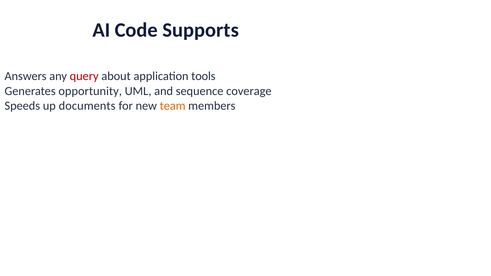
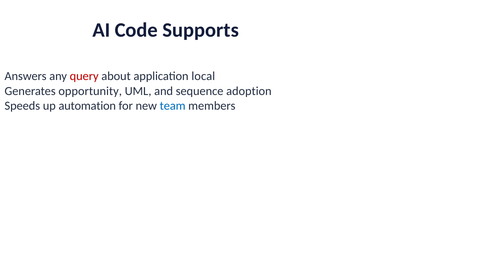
tools: tools -> local (203, 76)
coverage: coverage -> adoption (249, 91)
documents: documents -> automation (87, 106)
team colour: orange -> blue (173, 106)
